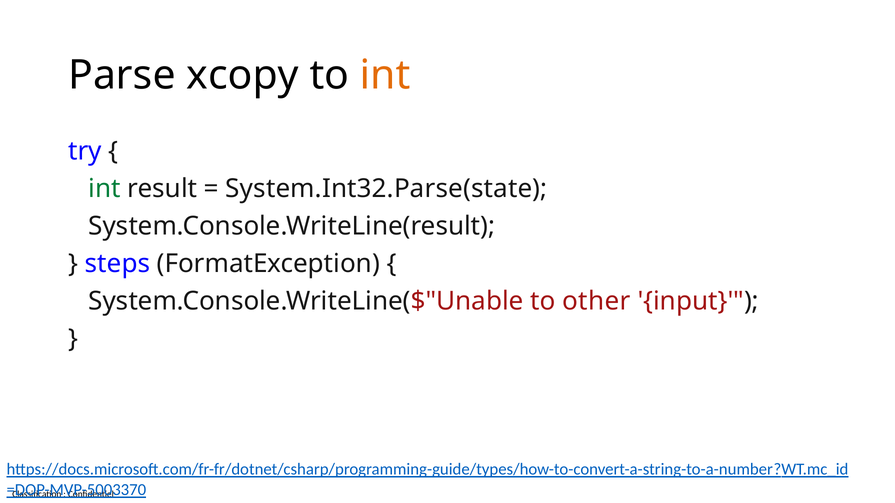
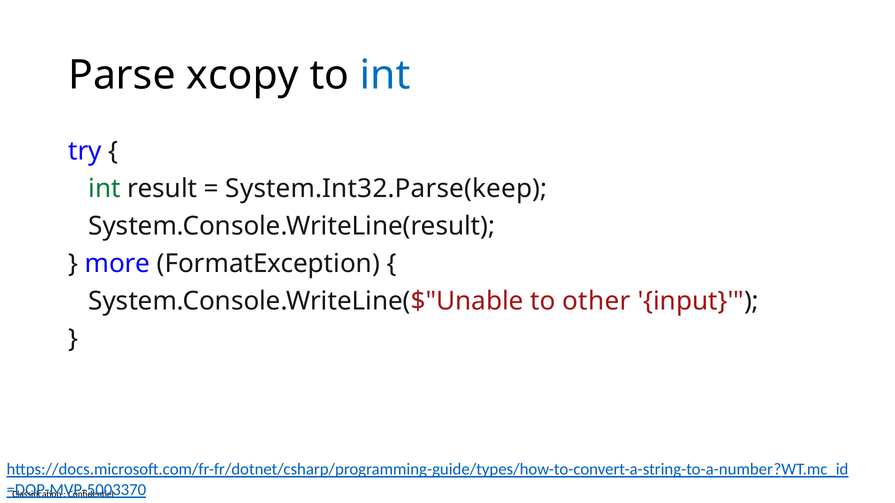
int colour: orange -> blue (385, 75)
System.Int32.Parse(state: System.Int32.Parse(state -> System.Int32.Parse(keep (386, 189)
steps: steps -> more (118, 264)
